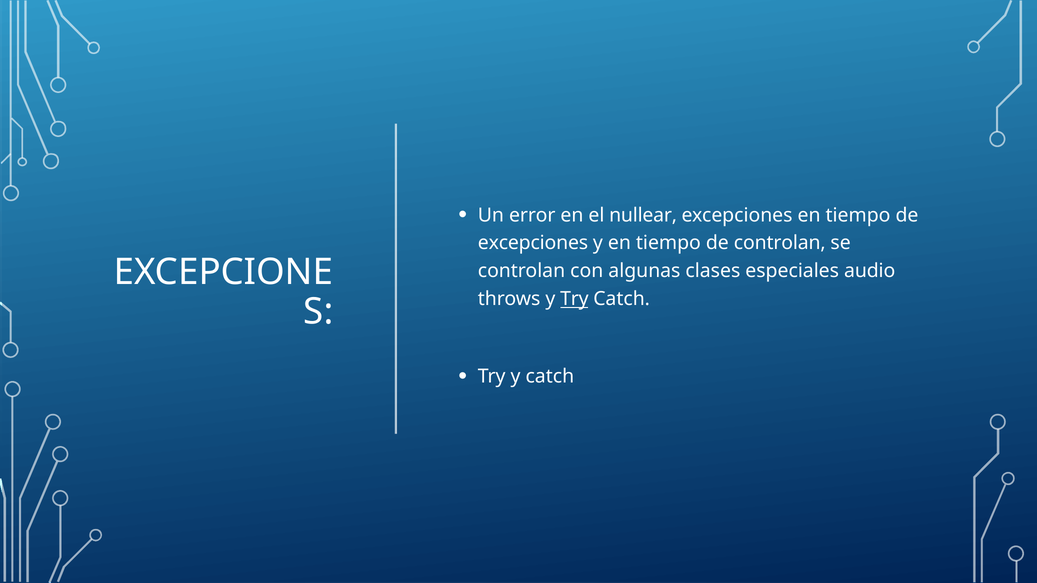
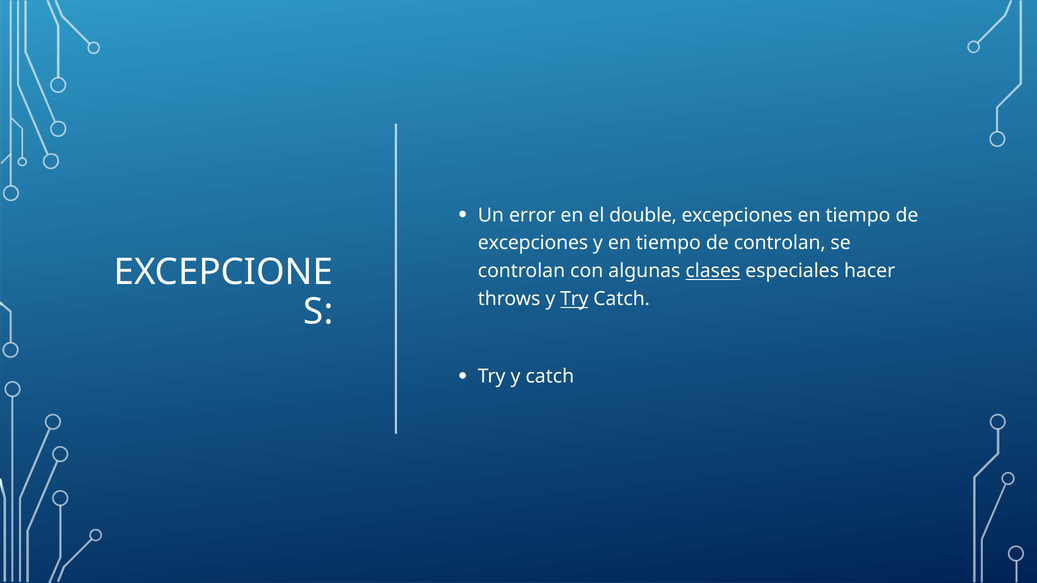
nullear: nullear -> double (643, 215)
clases underline: none -> present (713, 271)
audio: audio -> hacer (870, 271)
